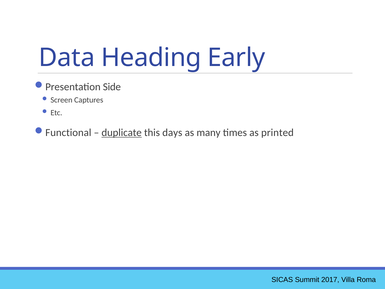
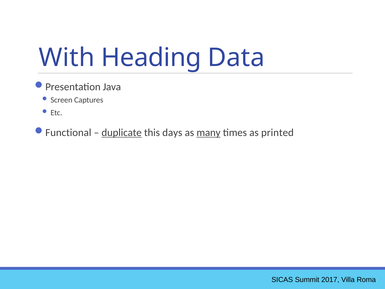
Data: Data -> With (67, 58)
Early: Early -> Data (236, 58)
Side: Side -> Java (112, 87)
many underline: none -> present (209, 133)
